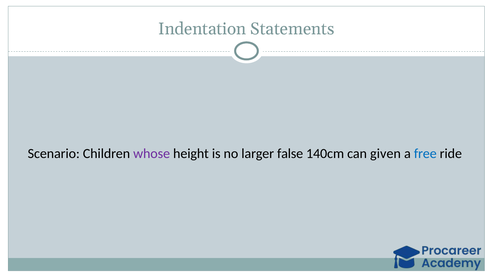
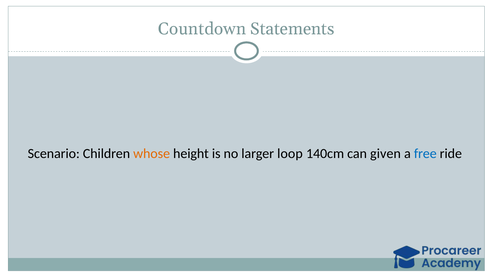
Indentation: Indentation -> Countdown (202, 29)
whose colour: purple -> orange (152, 154)
false: false -> loop (290, 154)
